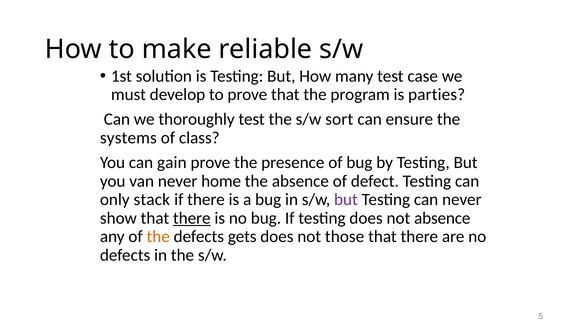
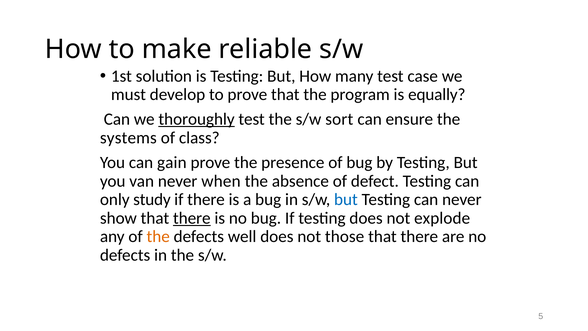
parties: parties -> equally (437, 95)
thoroughly underline: none -> present (197, 119)
home: home -> when (221, 181)
stack: stack -> study (152, 199)
but colour: purple -> blue (346, 199)
not absence: absence -> explode (442, 218)
gets: gets -> well (242, 236)
